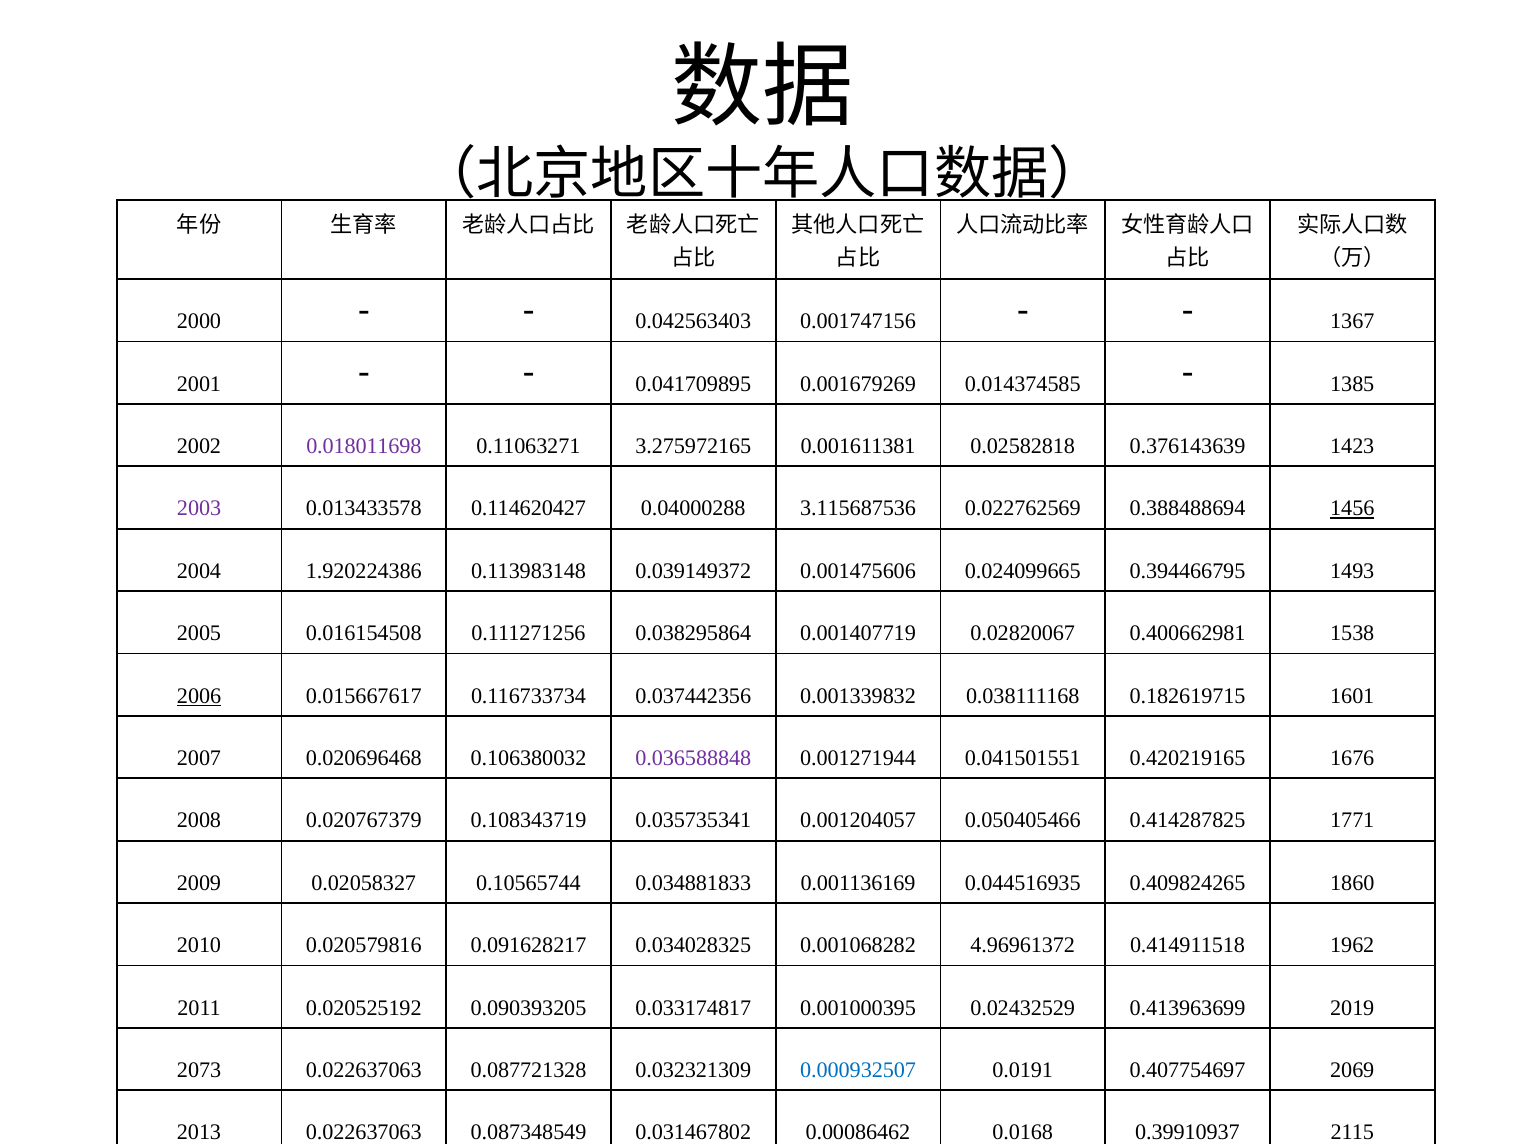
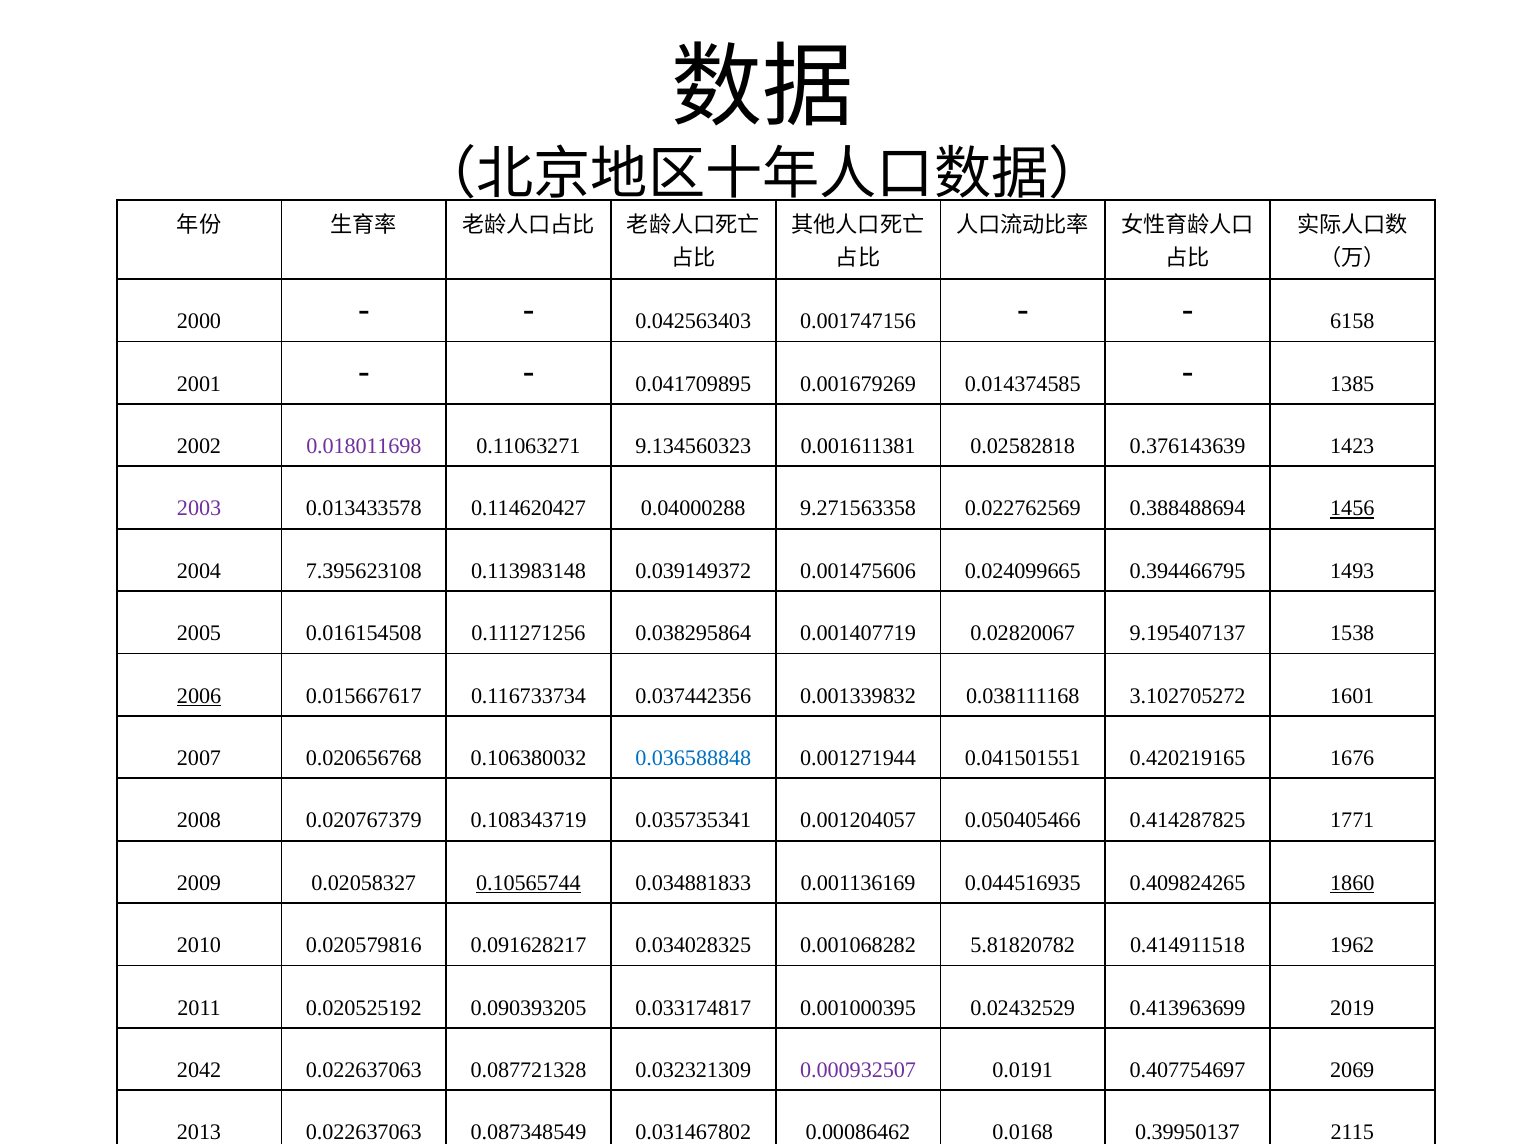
1367: 1367 -> 6158 (1352, 321)
3.275972165: 3.275972165 -> 9.134560323 (693, 446)
3.115687536: 3.115687536 -> 9.271563358 (858, 508)
1.920224386: 1.920224386 -> 7.395623108 (364, 571)
0.400662981: 0.400662981 -> 9.195407137 (1188, 633)
0.182619715: 0.182619715 -> 3.102705272 (1188, 696)
0.020696468: 0.020696468 -> 0.020656768 (364, 758)
0.036588848 colour: purple -> blue (693, 758)
0.10565744 underline: none -> present (528, 883)
1860 underline: none -> present (1352, 883)
4.96961372: 4.96961372 -> 5.81820782 (1023, 945)
2073: 2073 -> 2042 (199, 1070)
0.000932507 colour: blue -> purple (858, 1070)
0.39910937: 0.39910937 -> 0.39950137 (1187, 1132)
